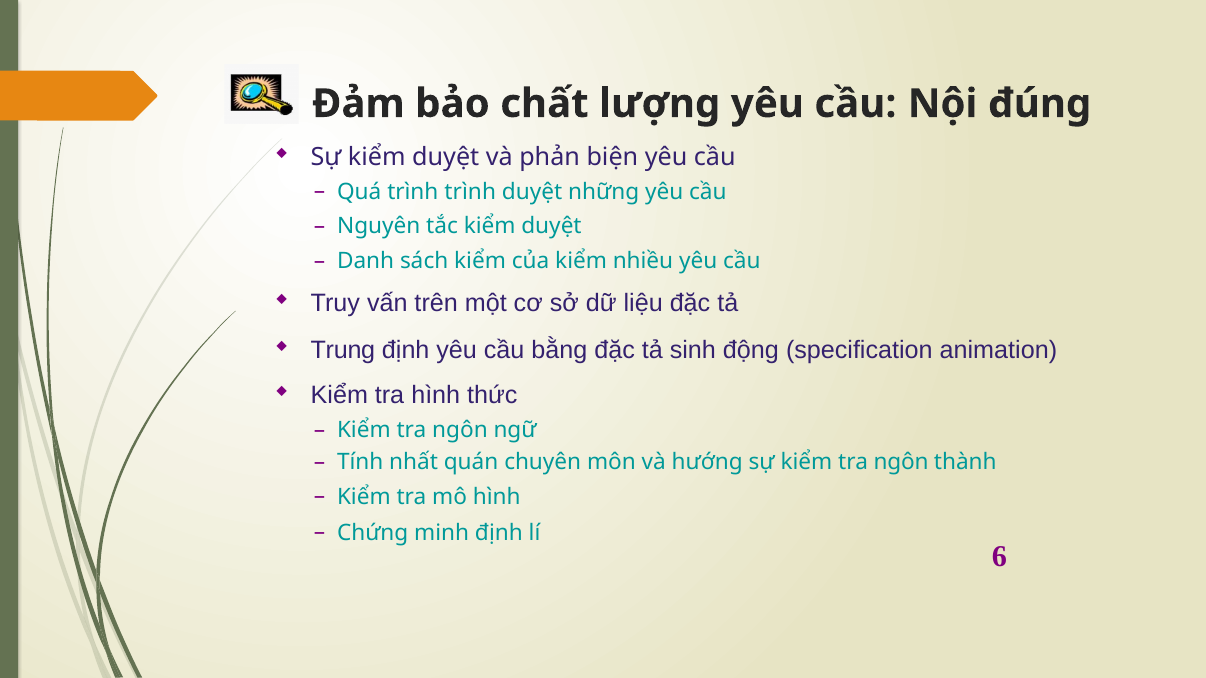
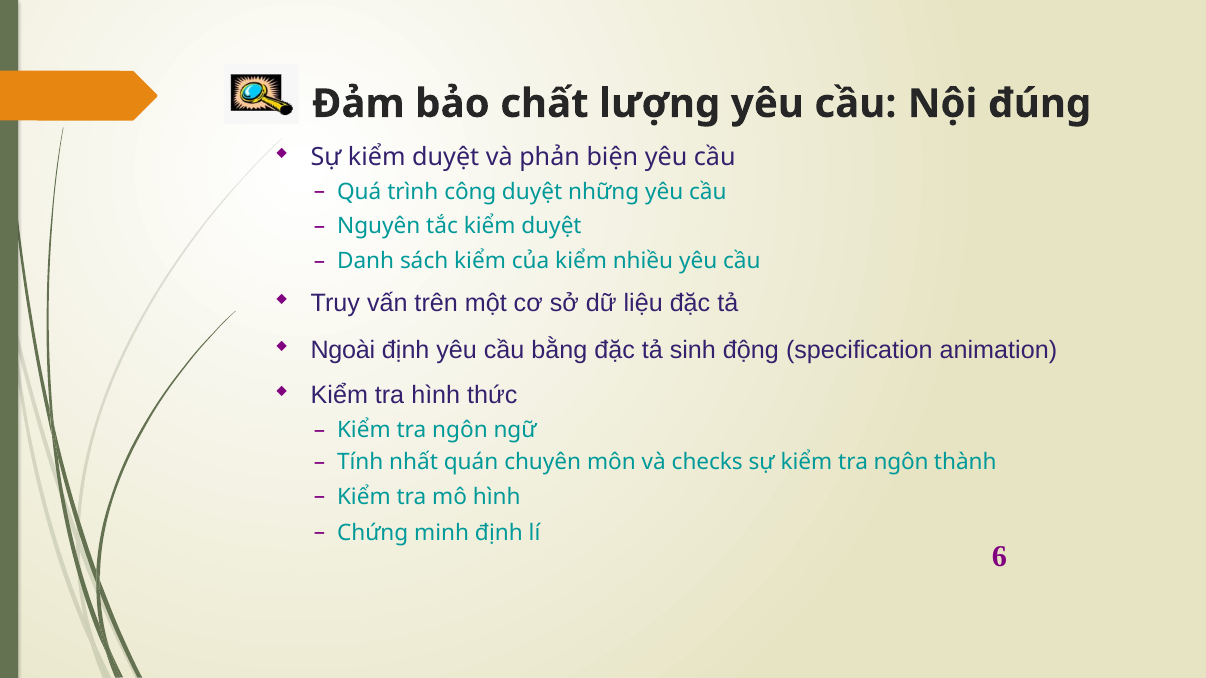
trình trình: trình -> công (470, 192)
Trung: Trung -> Ngoài (343, 350)
hướng: hướng -> checks (707, 462)
